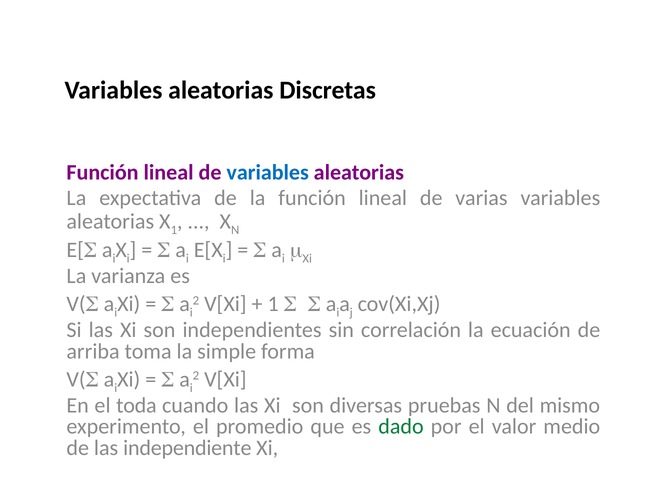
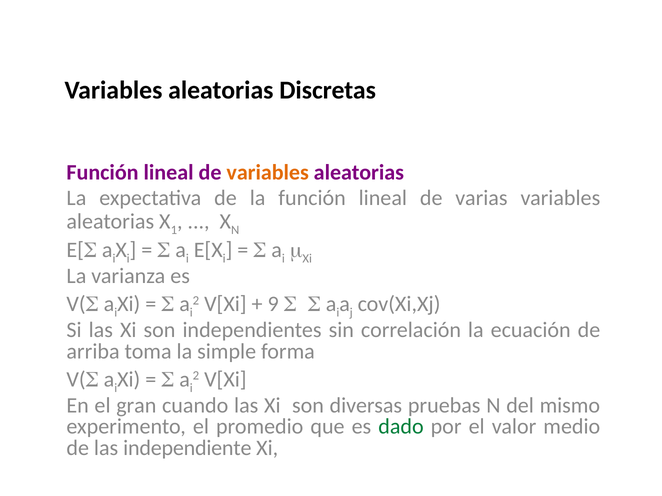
variables colour: blue -> orange (268, 173)
1: 1 -> 9 (273, 304)
toda: toda -> gran (136, 406)
